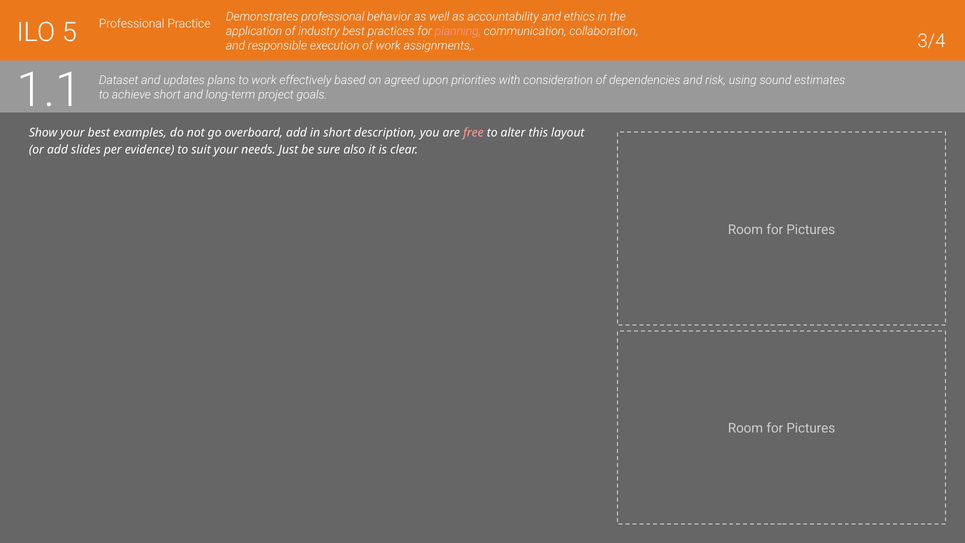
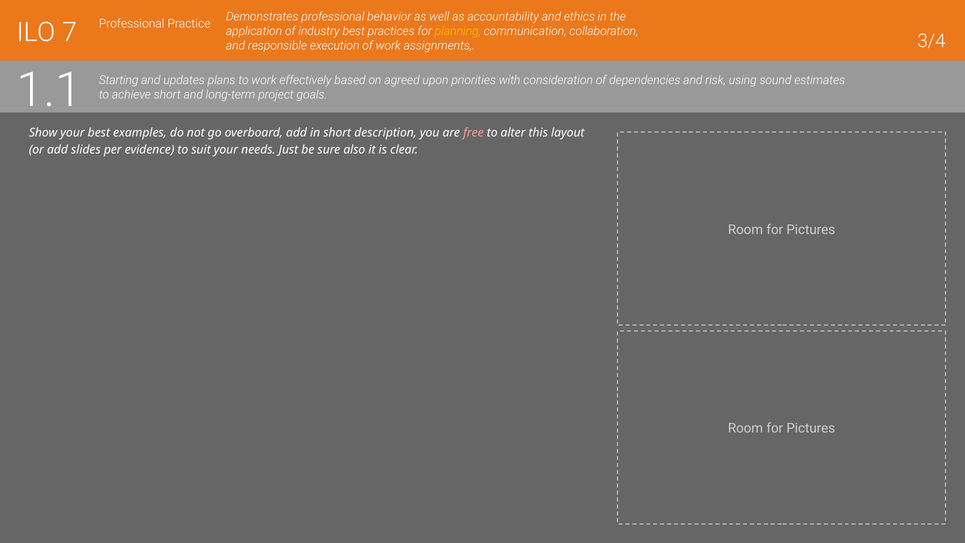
5: 5 -> 7 (70, 32)
planning colour: pink -> yellow (458, 31)
Dataset: Dataset -> Starting (119, 80)
